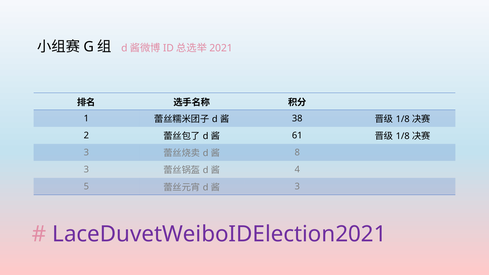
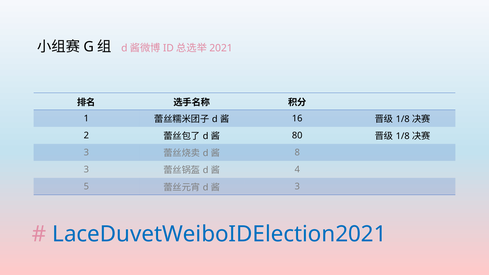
38: 38 -> 16 (297, 118)
61: 61 -> 80 (297, 135)
LaceDuvetWeiboIDElection2021 colour: purple -> blue (219, 234)
